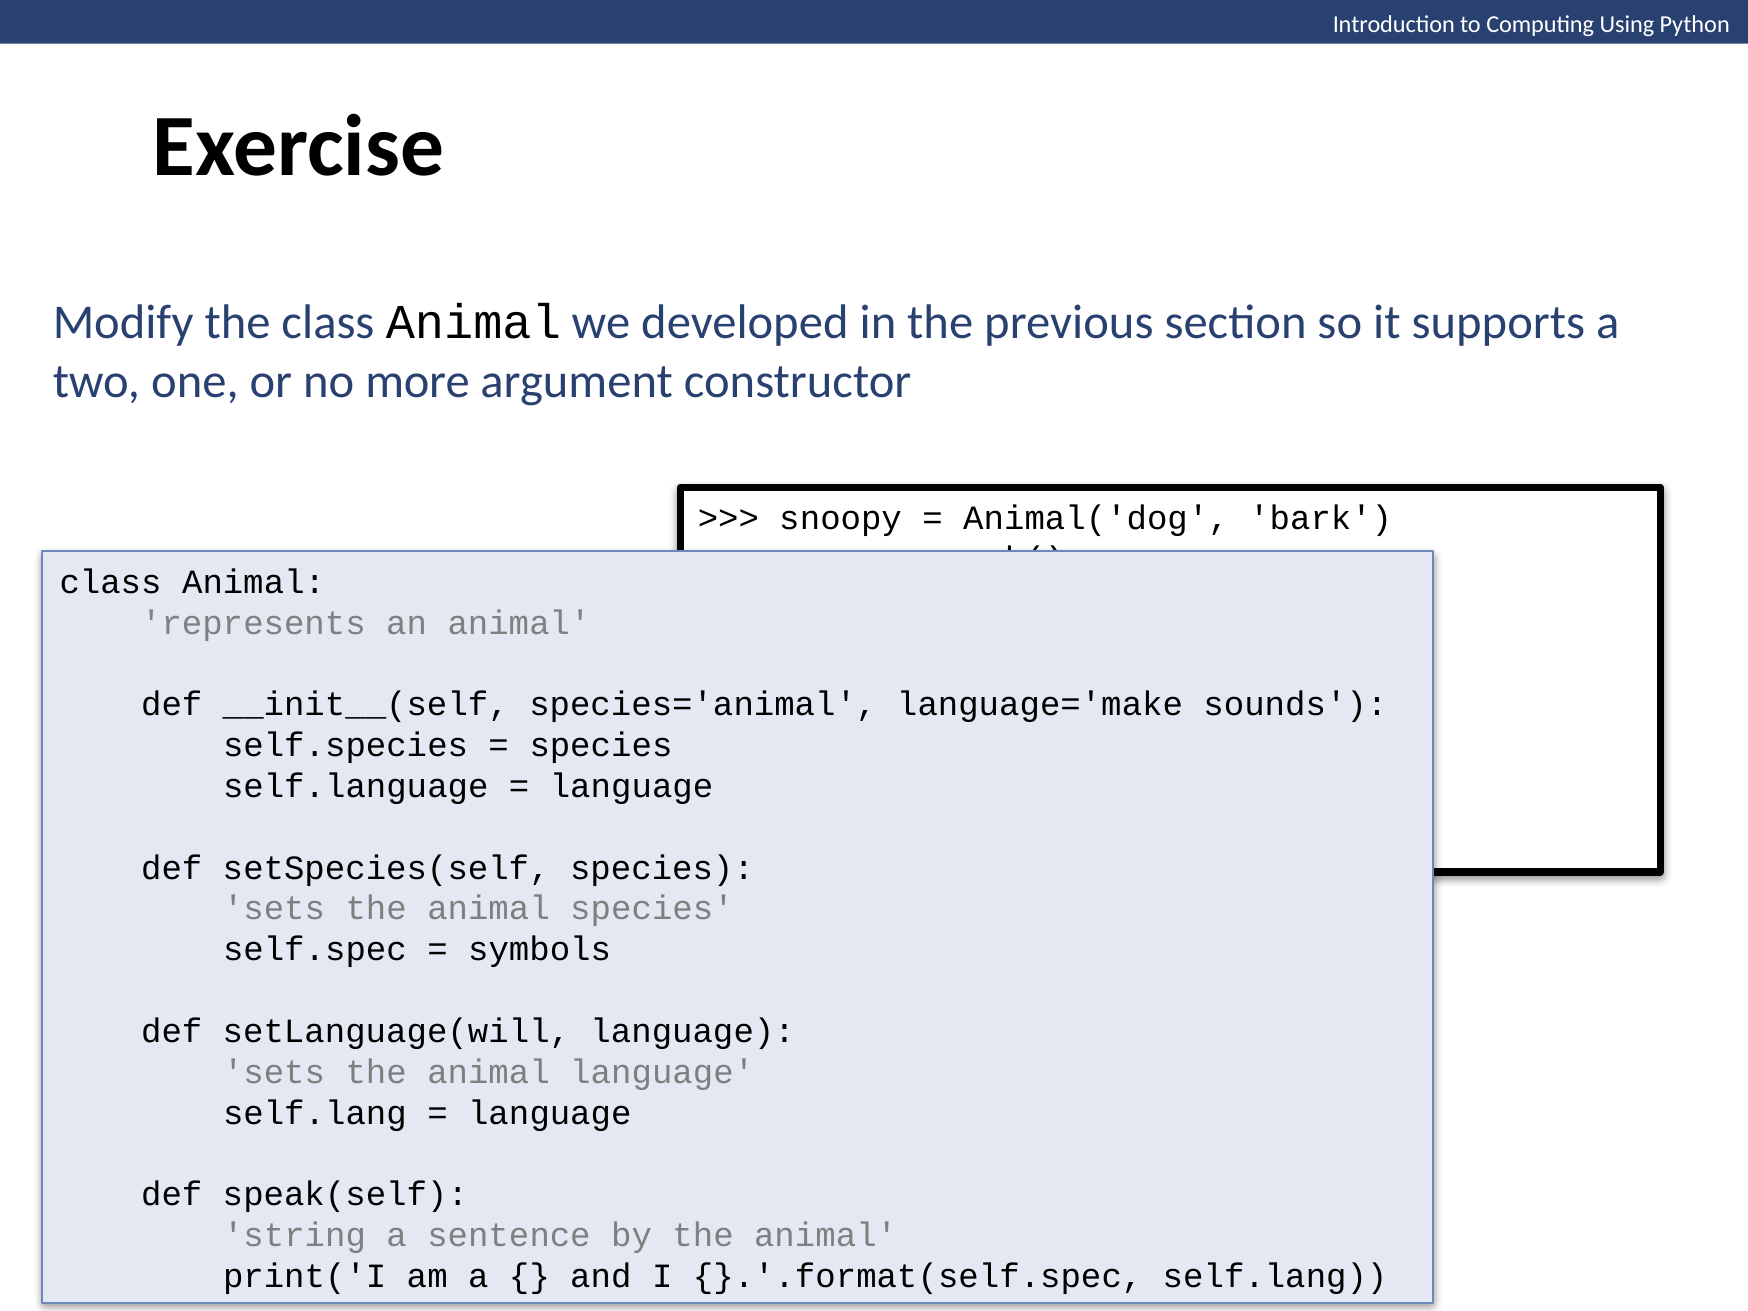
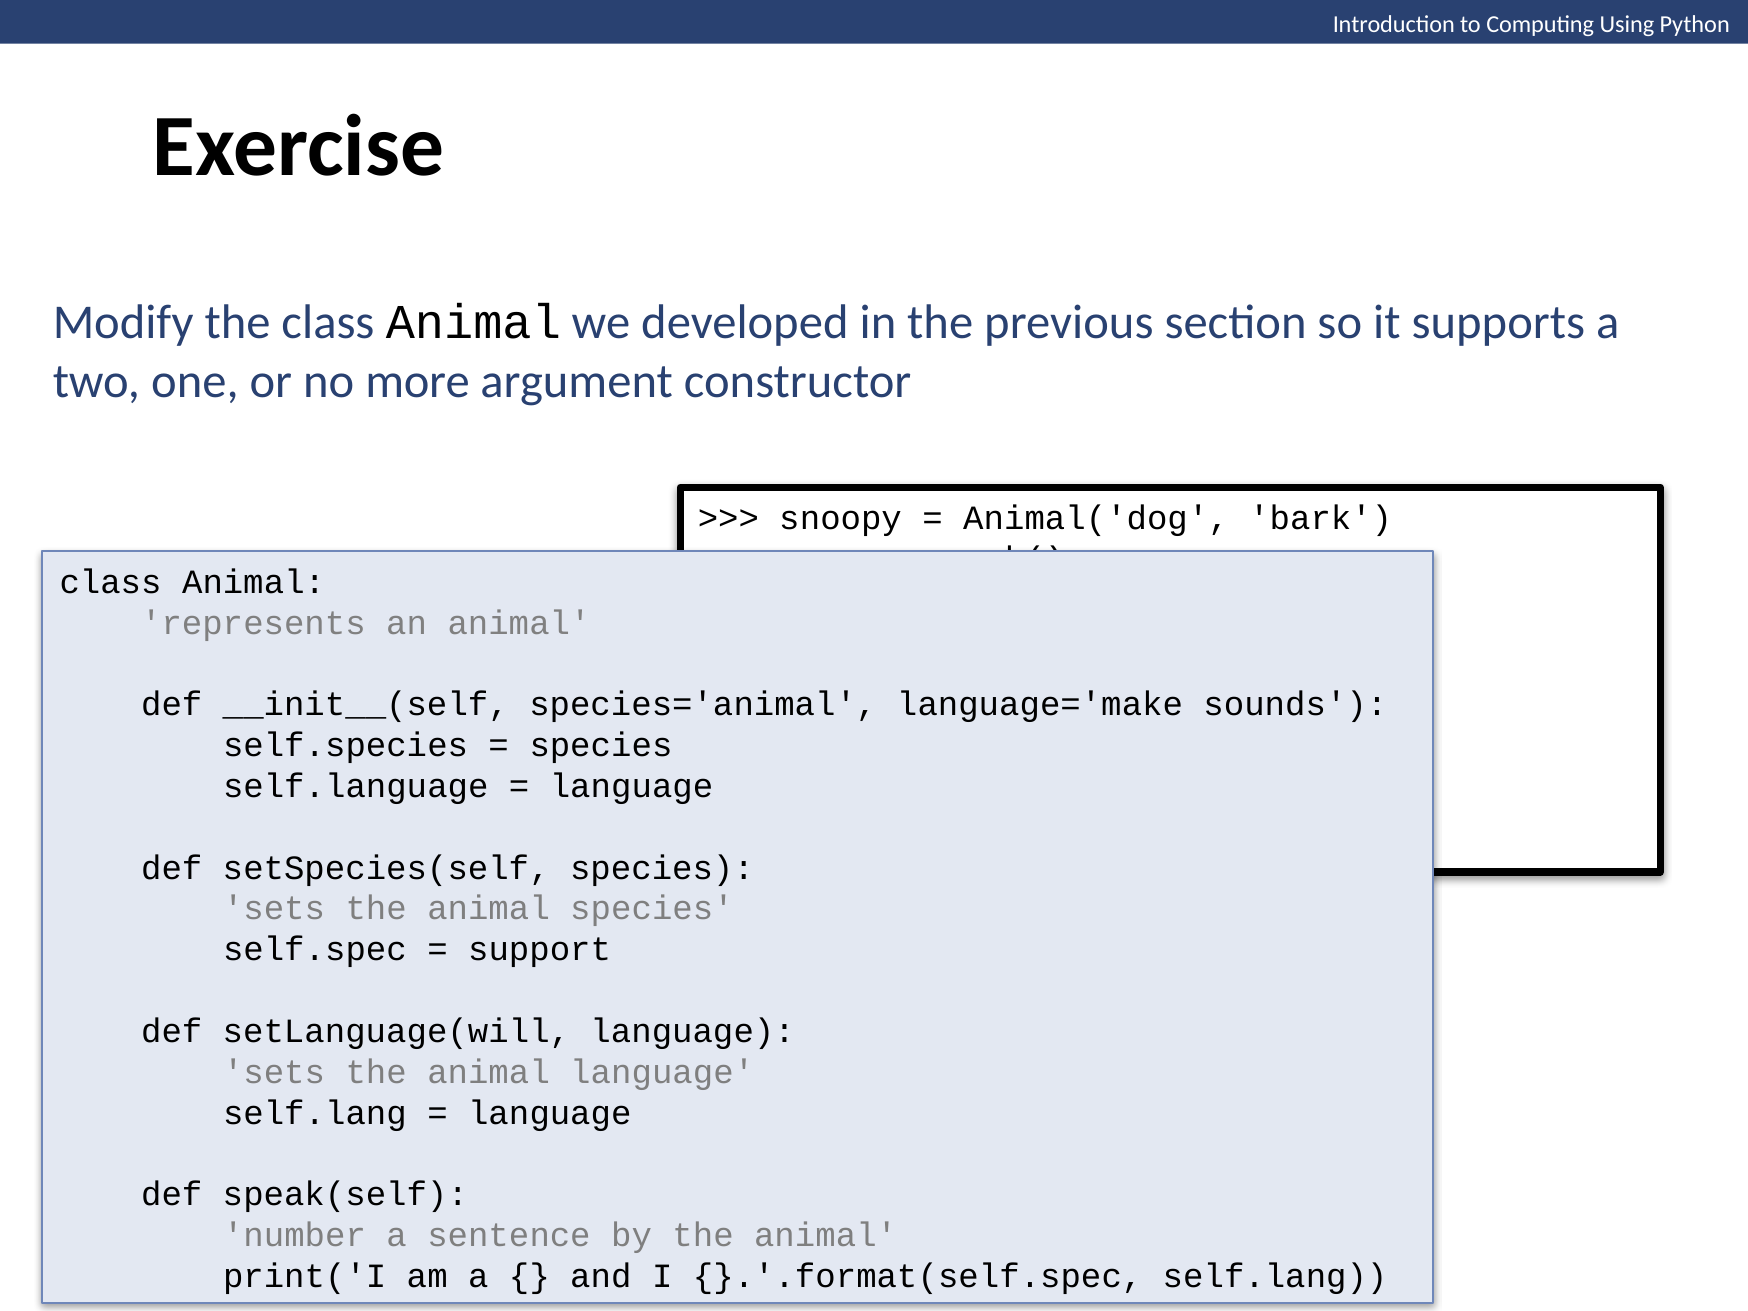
symbols: symbols -> support (540, 950)
string: string -> number (294, 1235)
